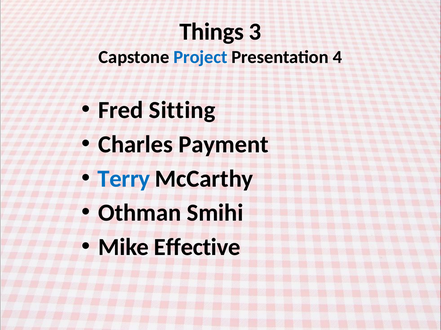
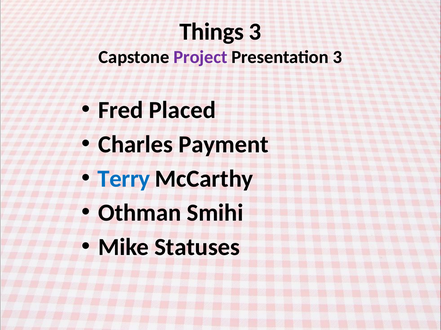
Project colour: blue -> purple (200, 57)
Presentation 4: 4 -> 3 (337, 57)
Sitting: Sitting -> Placed (182, 110)
Effective: Effective -> Statuses (197, 248)
